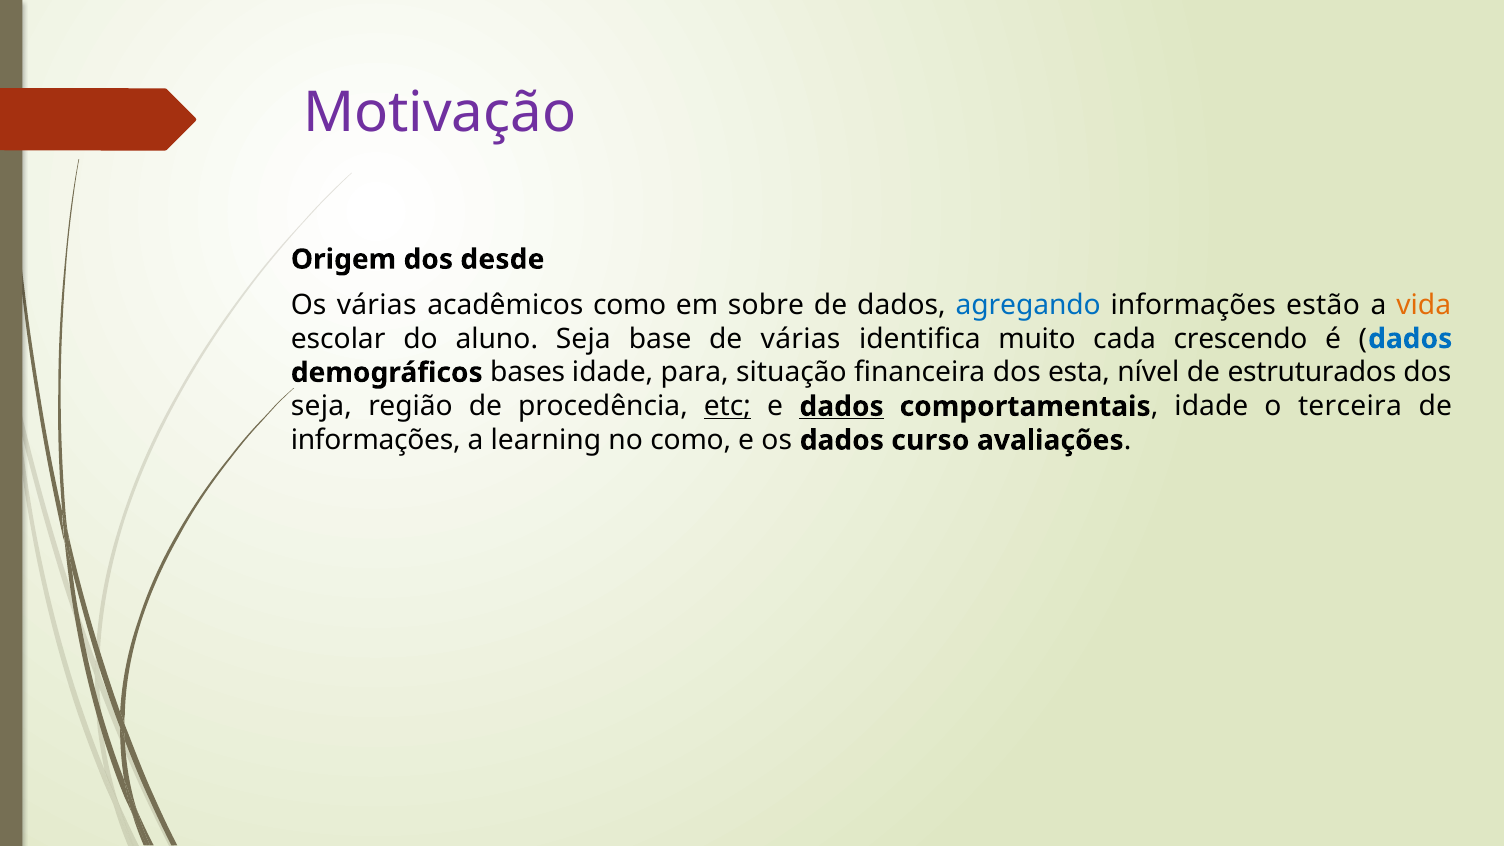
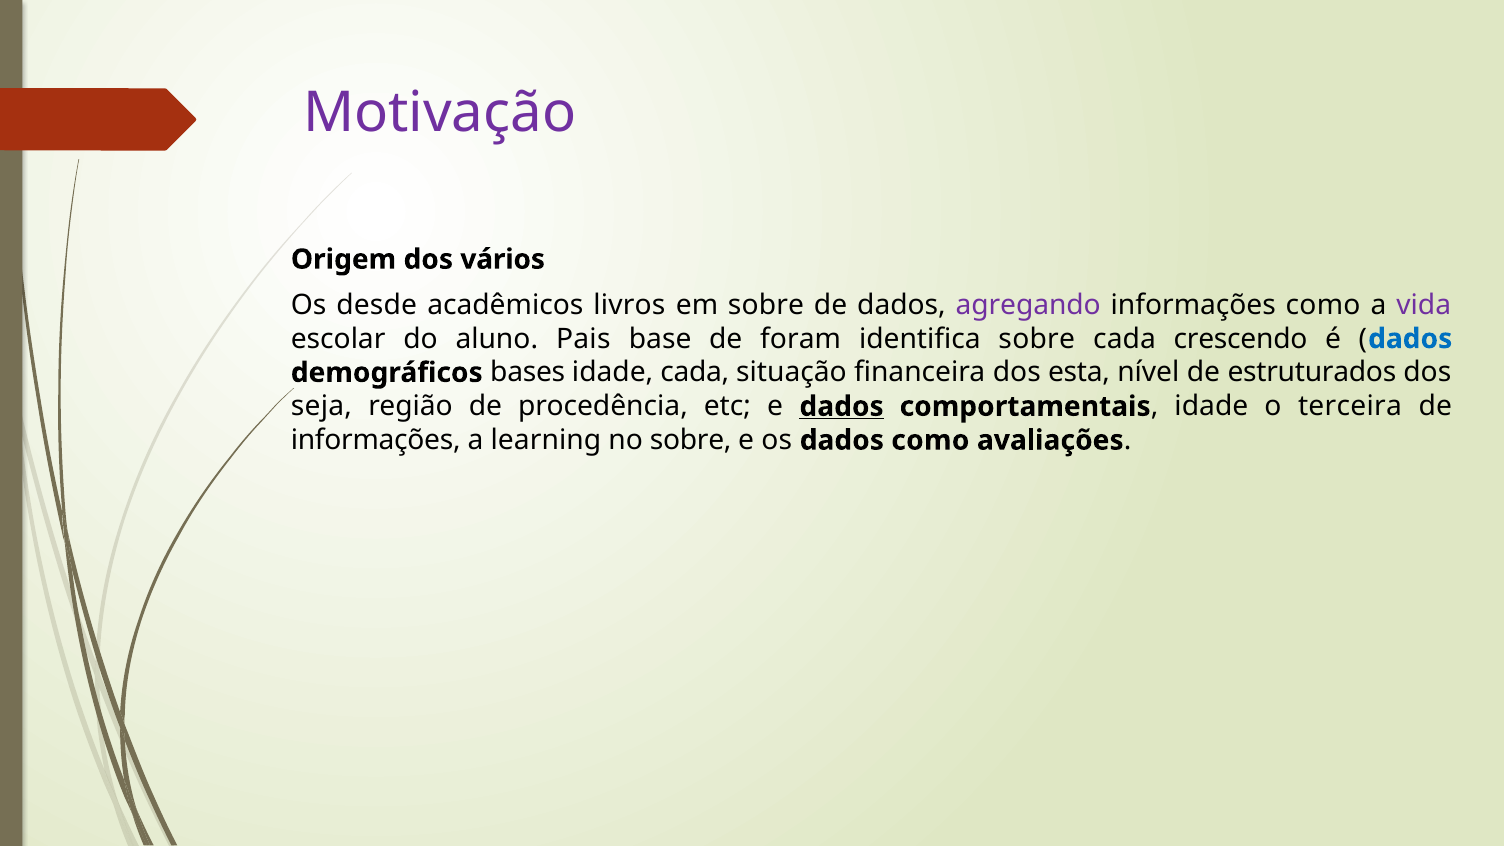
desde: desde -> vários (503, 259)
Os várias: várias -> desde (377, 305)
acadêmicos como: como -> livros (629, 305)
agregando colour: blue -> purple (1028, 305)
informações estão: estão -> como (1323, 305)
vida colour: orange -> purple (1424, 305)
aluno Seja: Seja -> Pais (583, 339)
de várias: várias -> foram (801, 339)
identifica muito: muito -> sobre (1037, 339)
idade para: para -> cada (695, 373)
etc underline: present -> none (727, 406)
no como: como -> sobre (691, 440)
dados curso: curso -> como (930, 440)
